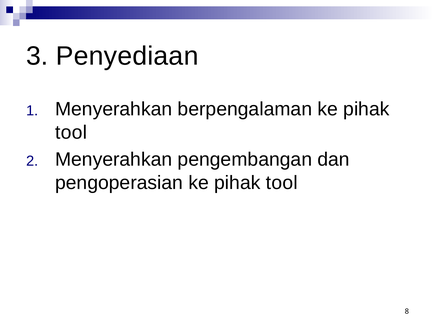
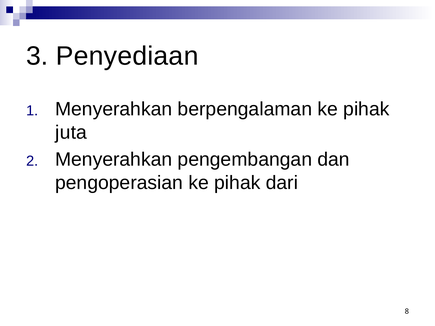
tool: tool -> juta (71, 133)
pengoperasian ke pihak tool: tool -> dari (282, 183)
